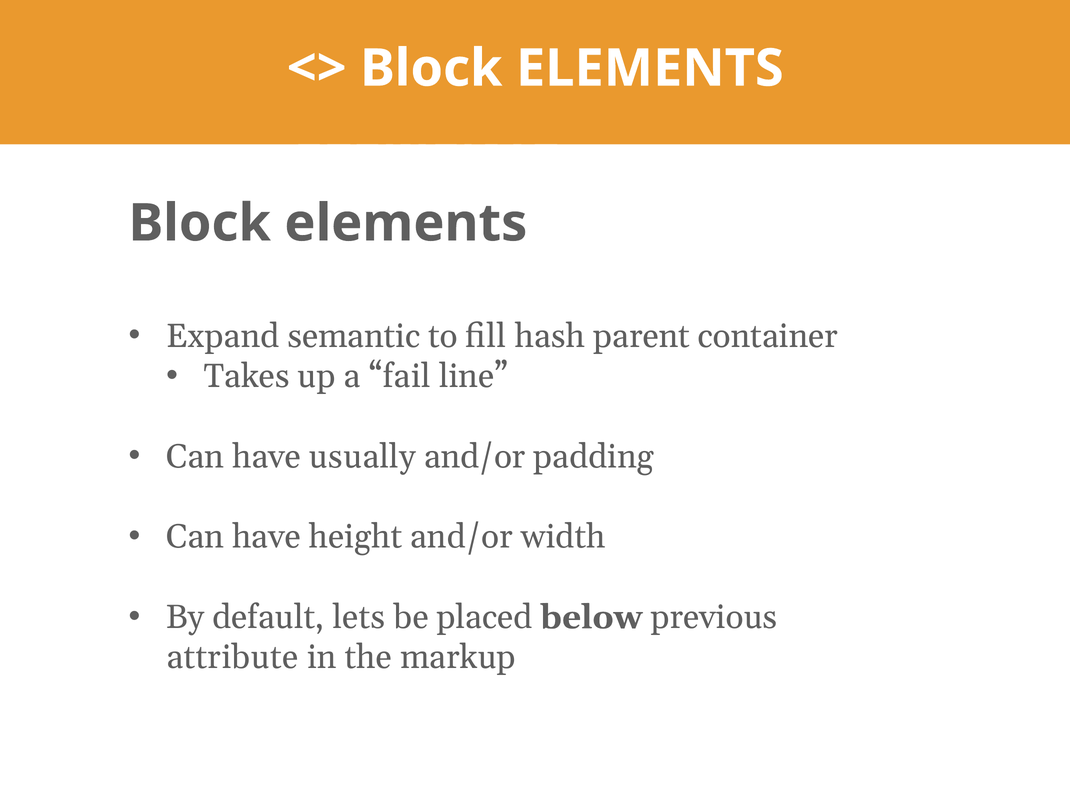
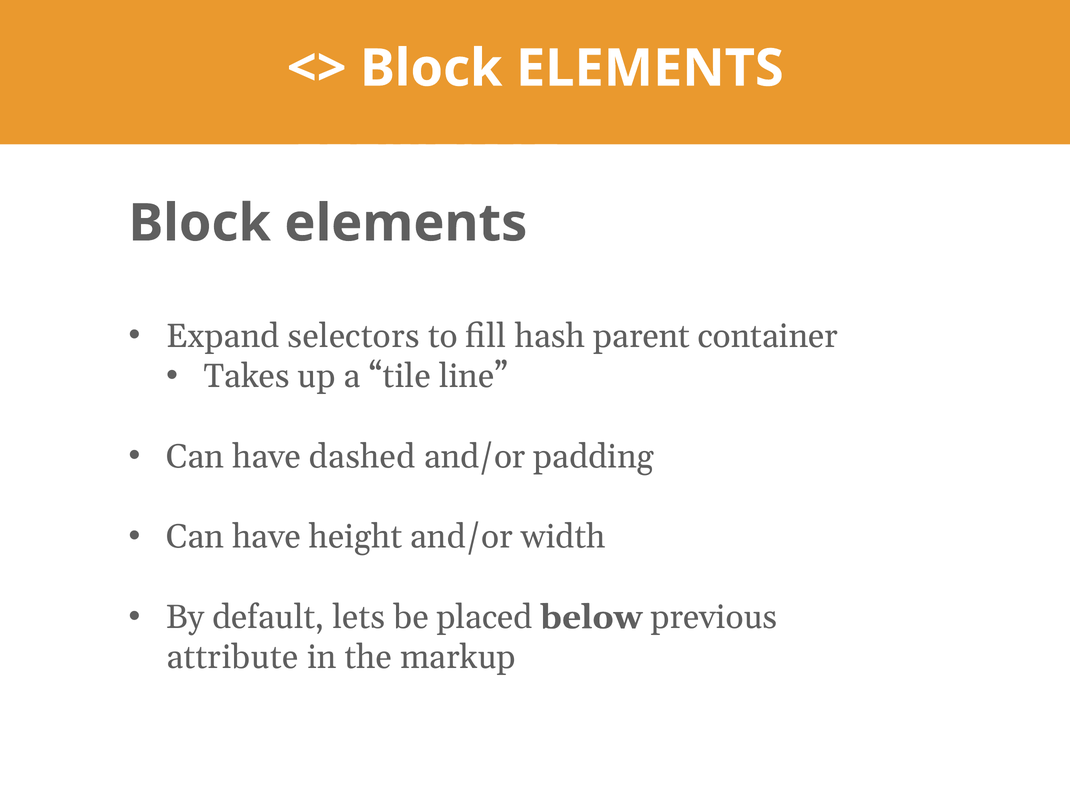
semantic: semantic -> selectors (354, 336)
fail: fail -> tile (400, 376)
usually: usually -> dashed (362, 456)
